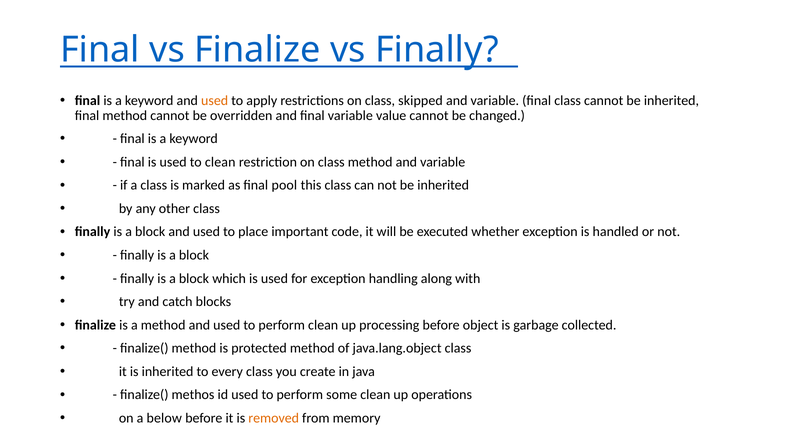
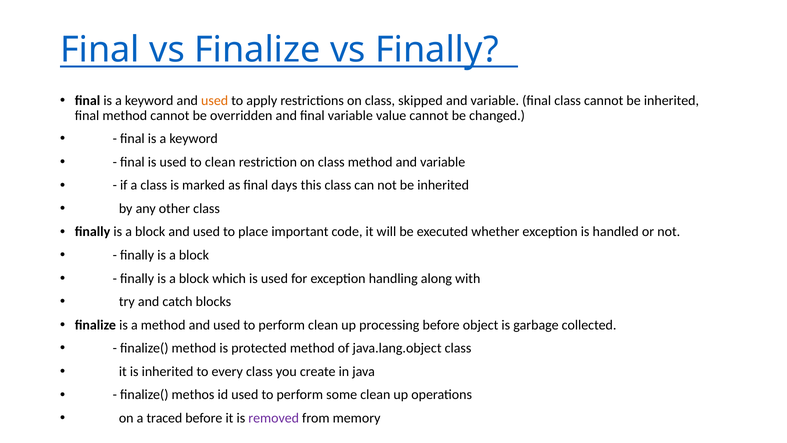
pool: pool -> days (284, 185)
below: below -> traced (164, 418)
removed colour: orange -> purple (274, 418)
